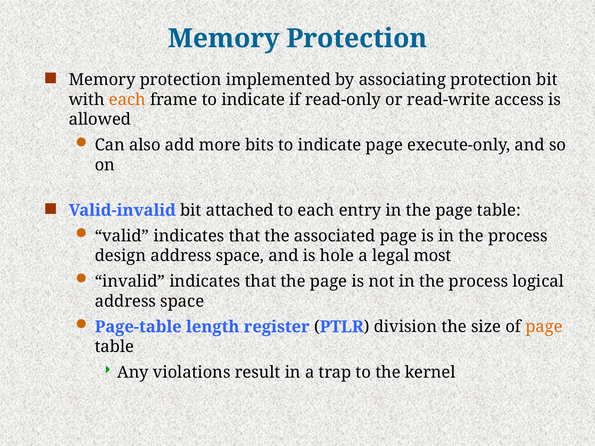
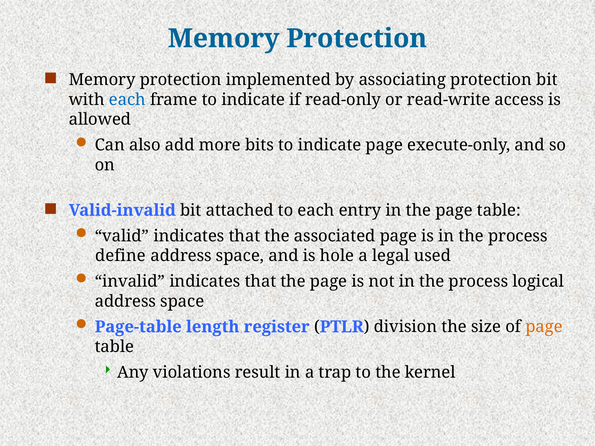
each colour: orange -> blue (127, 100)
design: design -> define (120, 256)
most: most -> used (432, 256)
